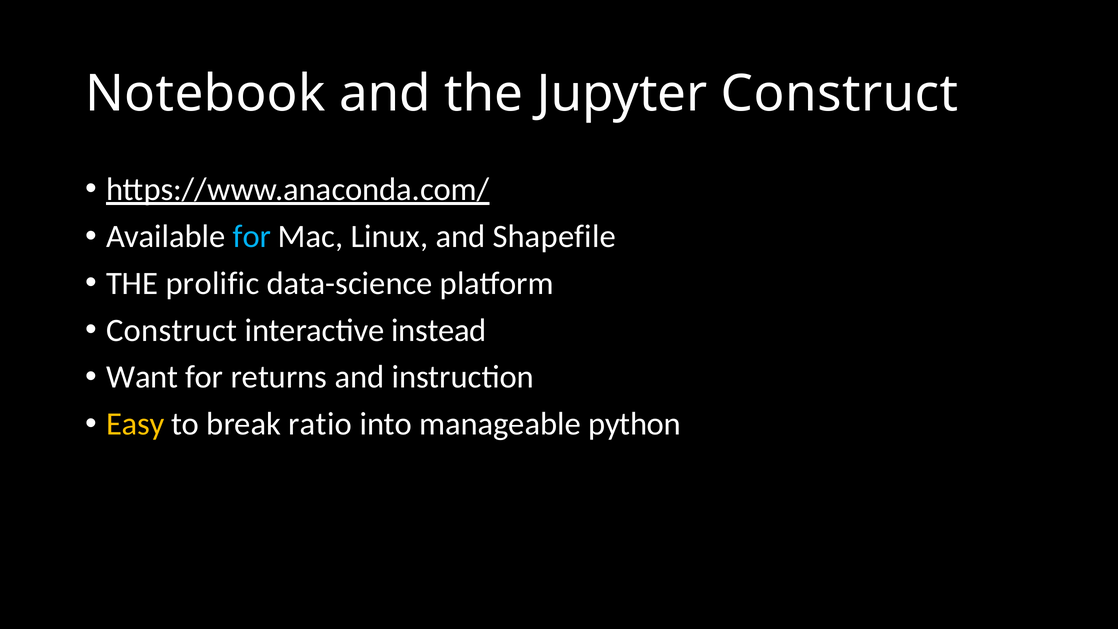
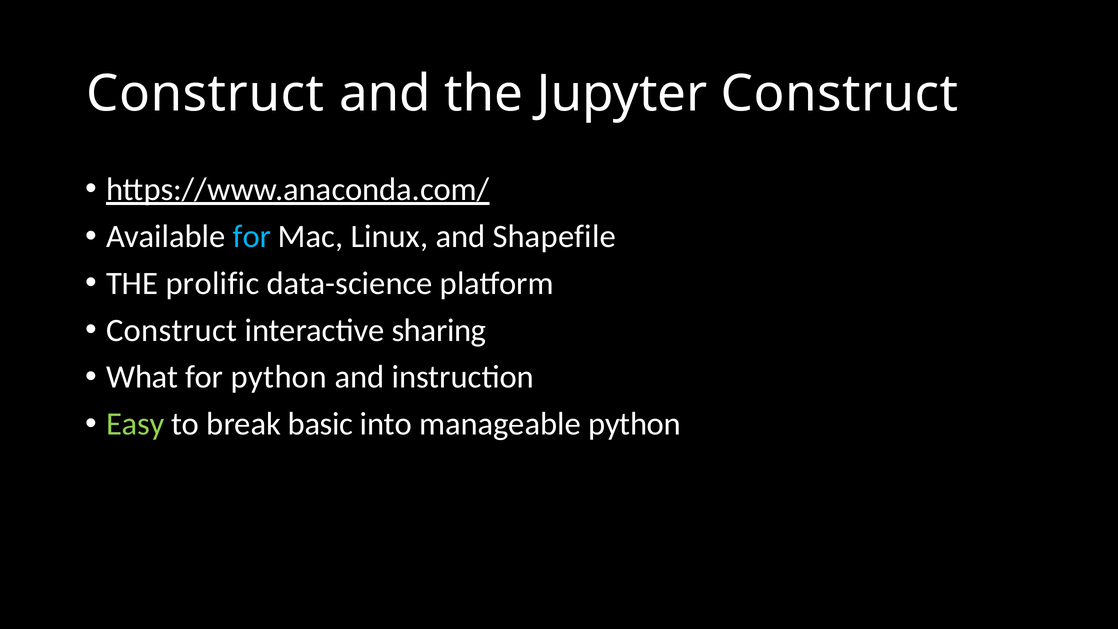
Notebook: Notebook -> Construct (205, 94)
instead: instead -> sharing (439, 330)
Want: Want -> What (142, 377)
for returns: returns -> python (279, 377)
Easy colour: yellow -> light green (135, 424)
ratio: ratio -> basic (320, 424)
